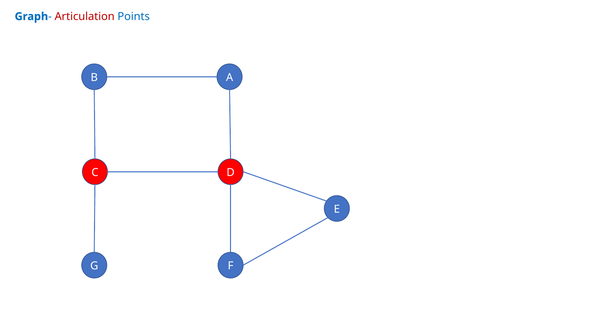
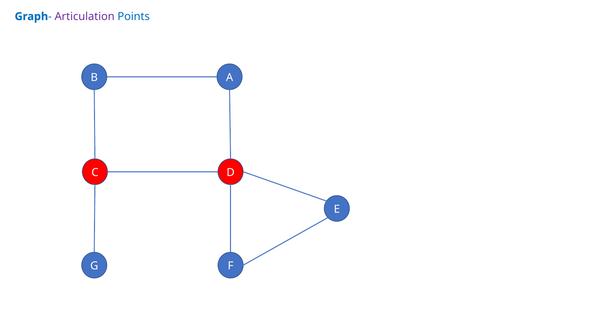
Articulation colour: red -> purple (85, 16)
